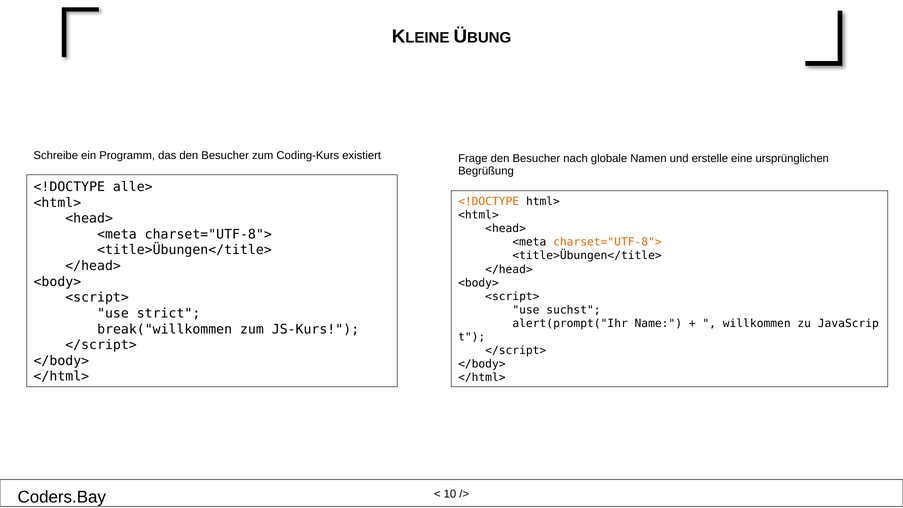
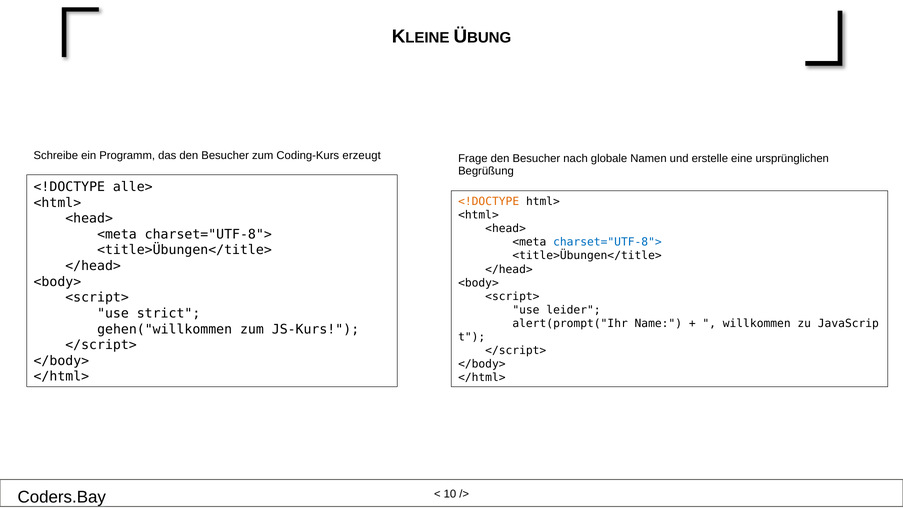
existiert: existiert -> erzeugt (362, 156)
charset="UTF-8"> colour: orange -> blue (607, 242)
suchst: suchst -> leider (573, 310)
break("willkommen: break("willkommen -> gehen("willkommen (165, 329)
